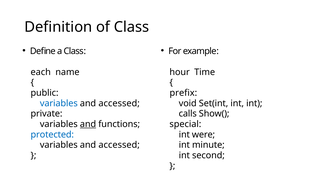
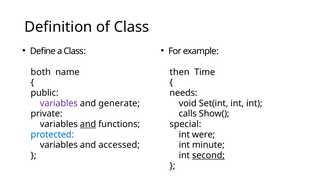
each: each -> both (41, 72)
hour: hour -> then (180, 72)
prefix: prefix -> needs (183, 93)
variables colour: blue -> purple (59, 103)
accessed: accessed -> generate (119, 103)
second underline: none -> present (208, 155)
